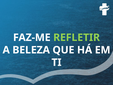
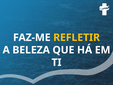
REFLETIR colour: light green -> yellow (77, 37)
